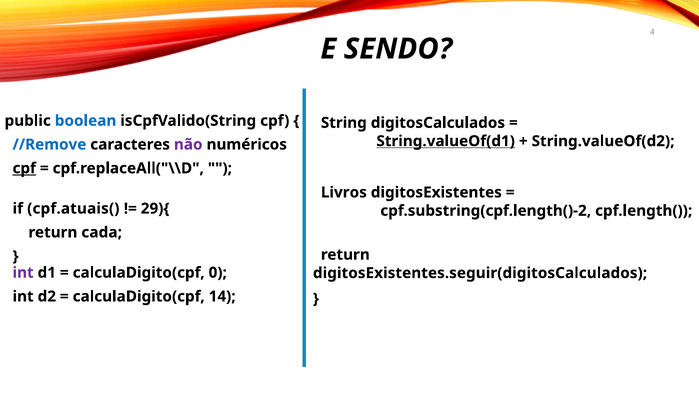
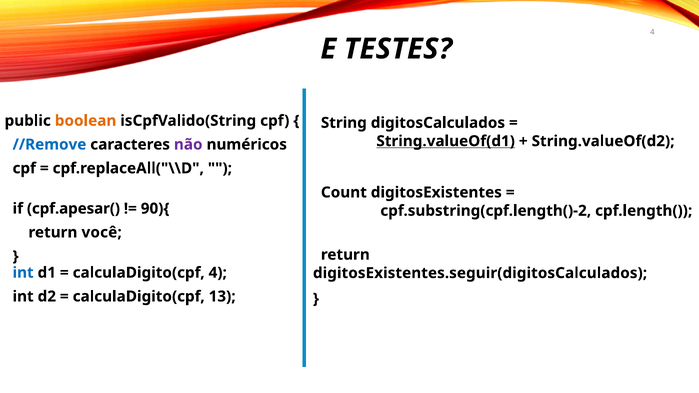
SENDO: SENDO -> TESTES (398, 49)
boolean colour: blue -> orange (86, 121)
cpf underline: present -> none (24, 168)
Livros: Livros -> Count (344, 192)
cpf.atuais(: cpf.atuais( -> cpf.apesar( (73, 209)
29){: 29){ -> 90){ (155, 209)
cada: cada -> você (102, 232)
int colour: purple -> blue (23, 273)
calculaDigito(cpf 0: 0 -> 4 (218, 273)
14: 14 -> 13 (222, 297)
